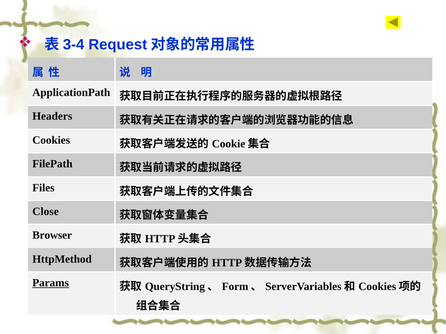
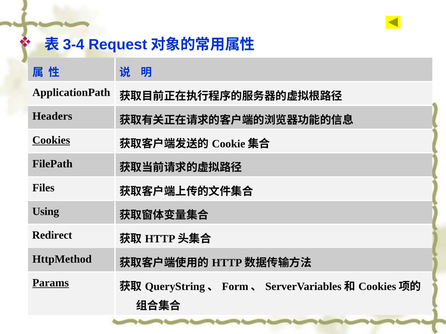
Cookies underline: none -> present (51, 140)
Close: Close -> Using (46, 212)
Browser: Browser -> Redirect (52, 236)
